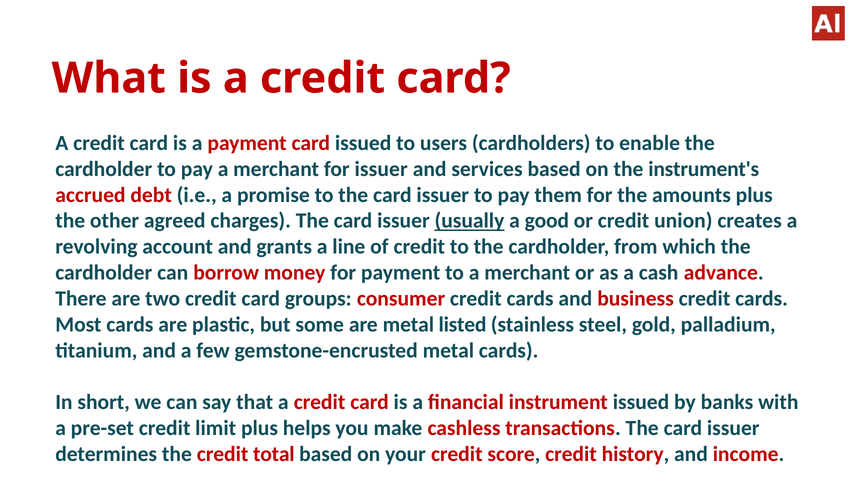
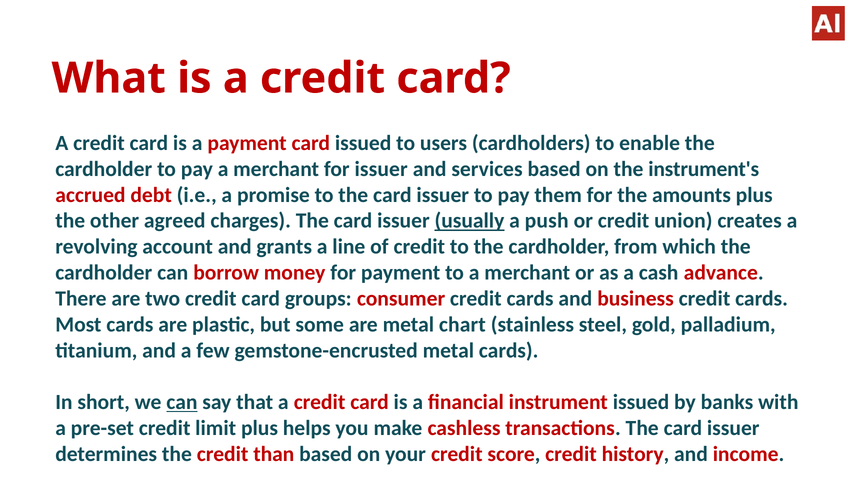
good: good -> push (547, 221)
listed: listed -> chart (462, 324)
can underline: none -> present (182, 402)
total: total -> than (274, 454)
